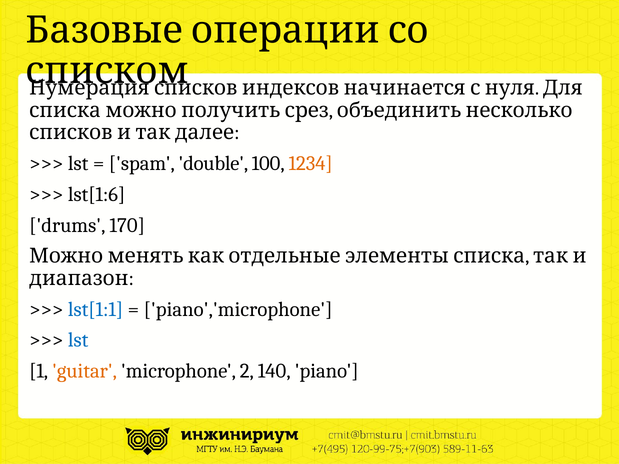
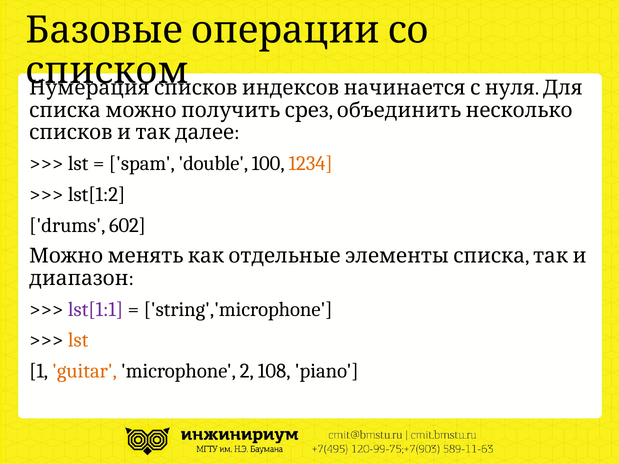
lst[1:6: lst[1:6 -> lst[1:2 (97, 194)
170: 170 -> 602 (127, 225)
lst[1:1 colour: blue -> purple (96, 309)
piano','microphone: piano','microphone -> string','microphone (238, 309)
lst colour: blue -> orange (78, 340)
140: 140 -> 108 (274, 371)
